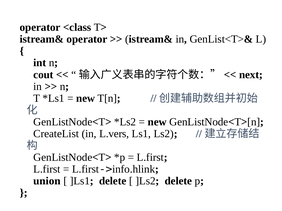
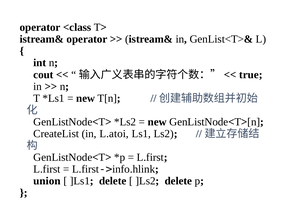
next: next -> true (251, 75)
L.vers: L.vers -> L.atoi (114, 134)
